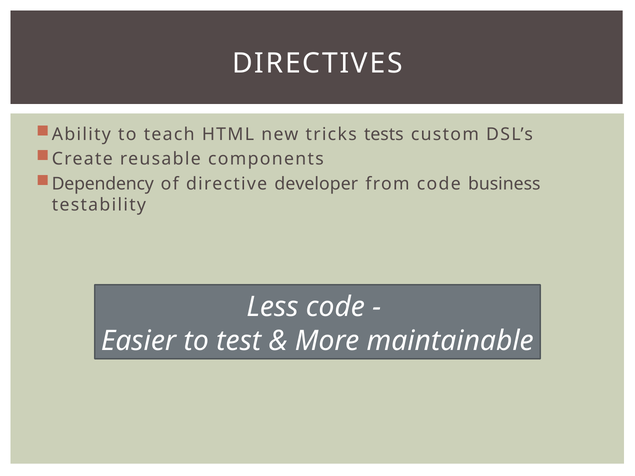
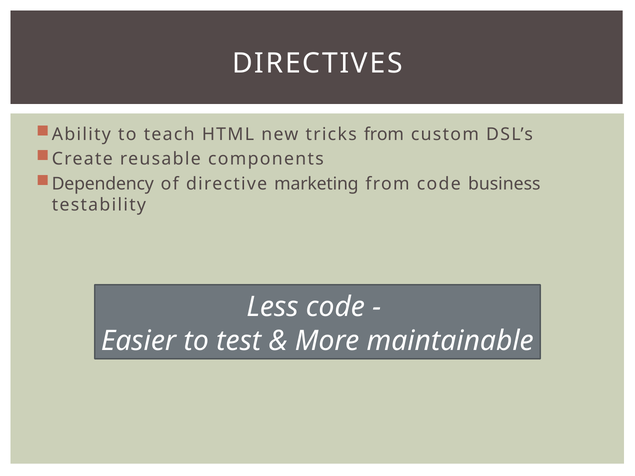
tricks tests: tests -> from (384, 134)
developer: developer -> marketing (316, 184)
